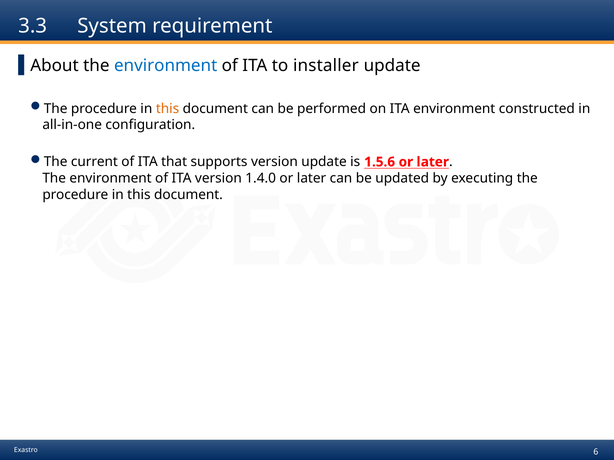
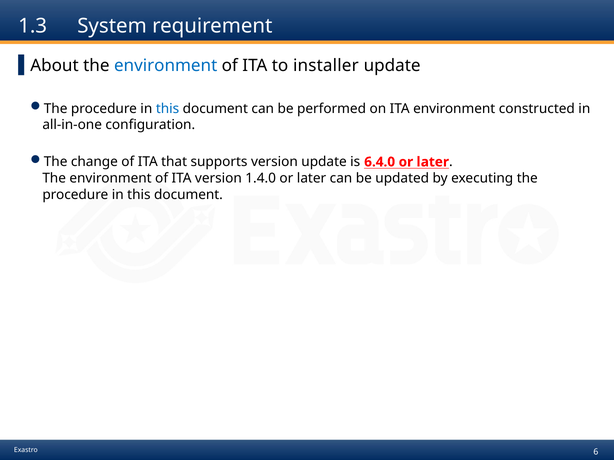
3.3: 3.3 -> 1.3 (33, 26)
this colour: orange -> blue (168, 109)
current: current -> change (94, 162)
1.5.6: 1.5.6 -> 6.4.0 (380, 162)
